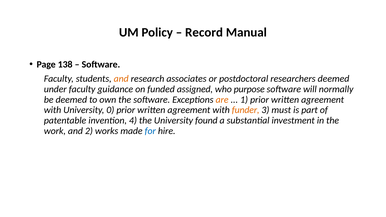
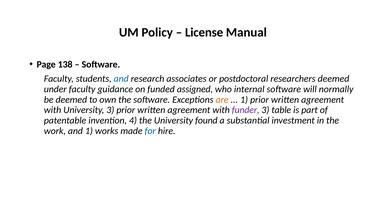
Record: Record -> License (204, 32)
and colour: orange -> blue (121, 79)
purpose: purpose -> internal (249, 89)
University 0: 0 -> 3 (110, 110)
funder colour: orange -> purple (246, 110)
must: must -> table (281, 110)
and 2: 2 -> 1 (89, 131)
